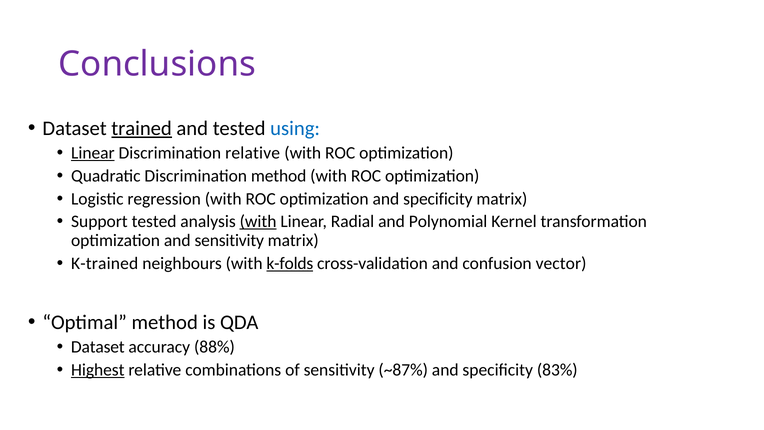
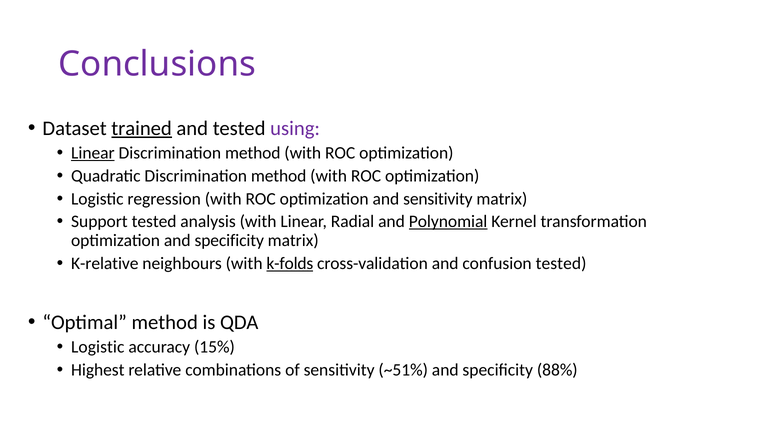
using colour: blue -> purple (295, 128)
relative: relative -> method (253, 153)
optimization and specificity: specificity -> sensitivity (438, 199)
with underline: present -> none (258, 222)
Polynomial underline: none -> present (448, 222)
optimization and sensitivity: sensitivity -> specificity (229, 240)
K-trained: K-trained -> K-relative (105, 263)
confusion vector: vector -> tested (561, 263)
Dataset: Dataset -> Logistic (98, 347)
88%: 88% -> 15% (214, 347)
Highest underline: present -> none (98, 370)
~87%: ~87% -> ~51% (403, 370)
83%: 83% -> 88% (557, 370)
